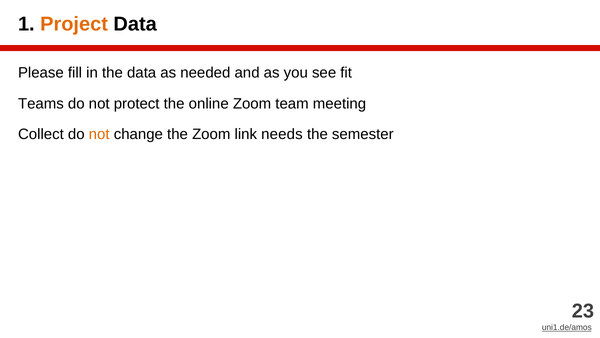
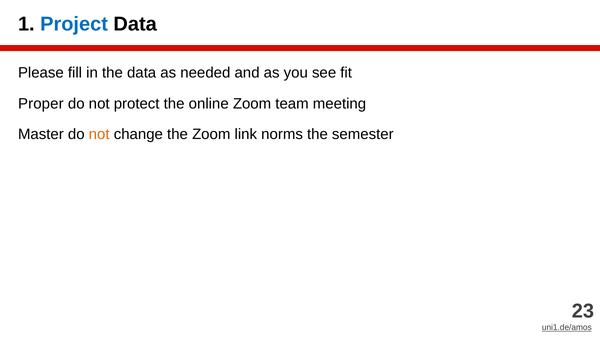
Project colour: orange -> blue (74, 24)
Teams: Teams -> Proper (41, 103)
Collect: Collect -> Master (41, 134)
needs: needs -> norms (282, 134)
